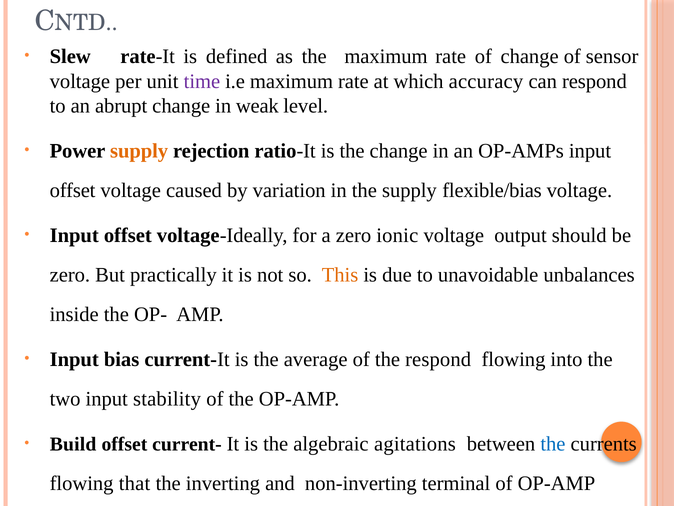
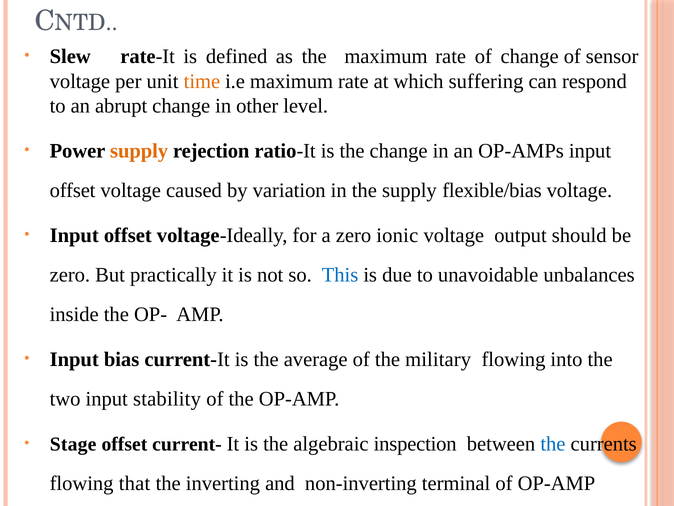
time colour: purple -> orange (202, 81)
accuracy: accuracy -> suffering (486, 81)
weak: weak -> other (257, 106)
This colour: orange -> blue (340, 275)
the respond: respond -> military (438, 359)
Build: Build -> Stage (73, 444)
agitations: agitations -> inspection (415, 443)
